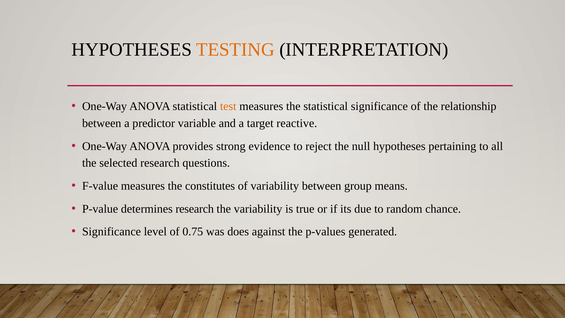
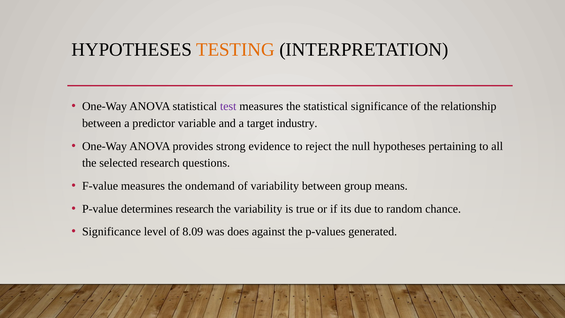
test colour: orange -> purple (228, 106)
reactive: reactive -> industry (297, 123)
constitutes: constitutes -> ondemand (210, 186)
0.75: 0.75 -> 8.09 (193, 231)
